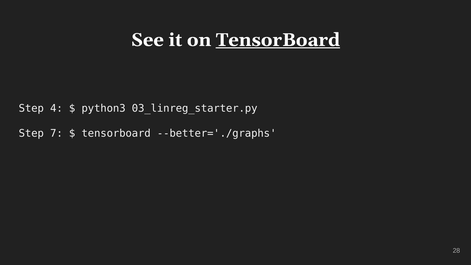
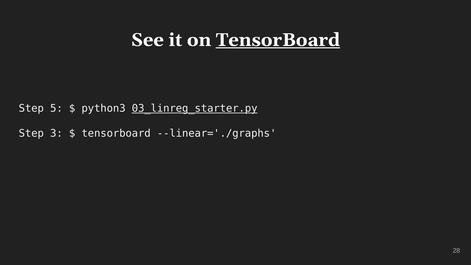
4: 4 -> 5 (56, 108)
03_linreg_starter.py underline: none -> present (195, 108)
7: 7 -> 3 (56, 133)
--better='./graphs: --better='./graphs -> --linear='./graphs (217, 133)
